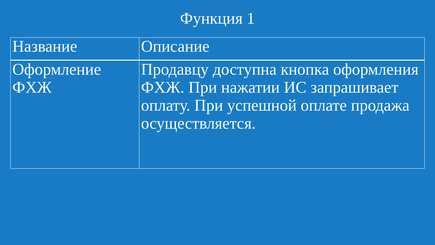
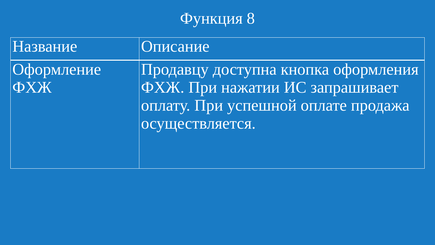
1: 1 -> 8 (251, 18)
